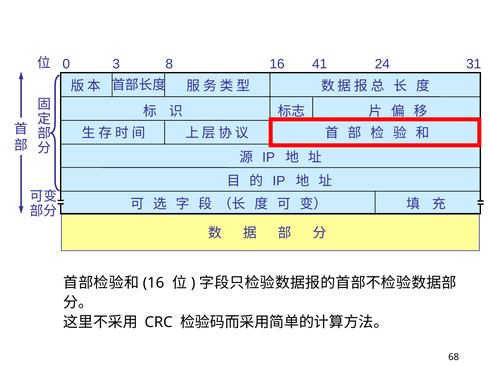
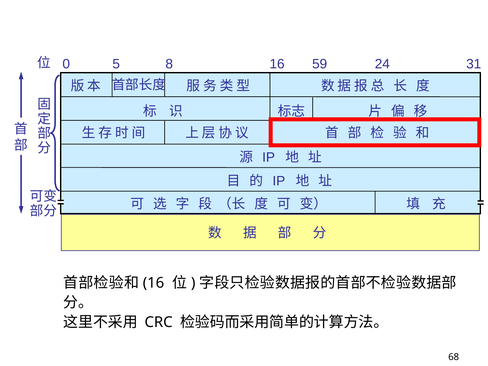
3: 3 -> 5 (116, 64)
41: 41 -> 59 (320, 64)
